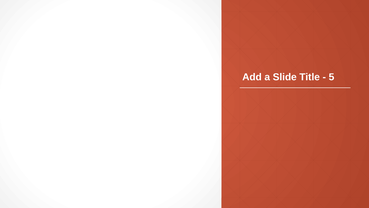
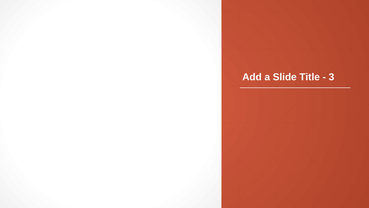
5: 5 -> 3 (331, 77)
